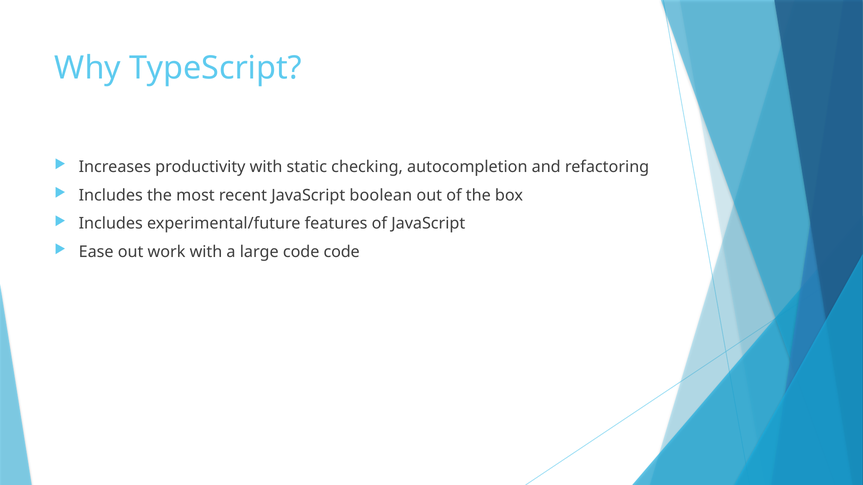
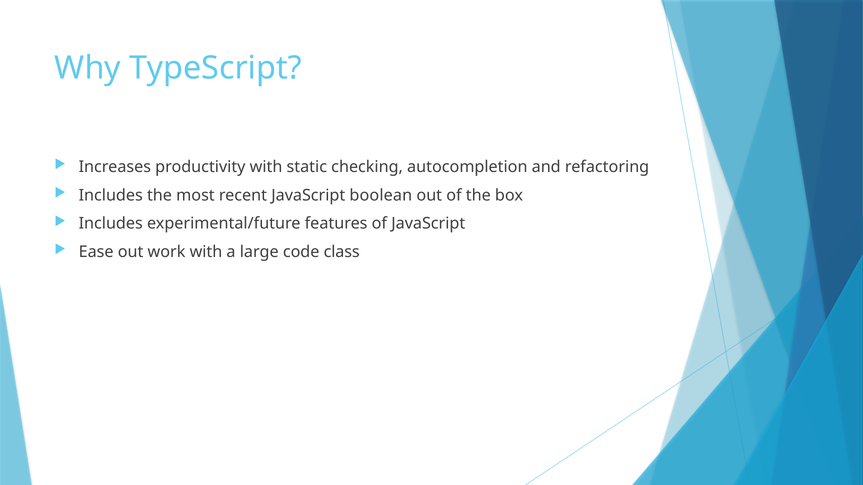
code code: code -> class (342, 252)
